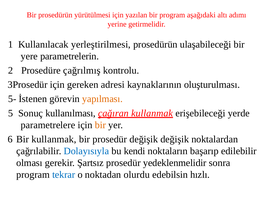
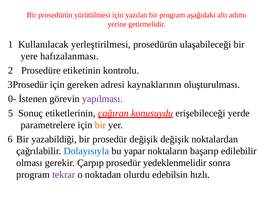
parametrelerin: parametrelerin -> hafızalanması (69, 56)
çağrılmış: çağrılmış -> etiketinin (82, 70)
5-: 5- -> 0- (12, 99)
yapılması colour: orange -> purple (102, 99)
kullanılması: kullanılması -> etiketlerinin (70, 113)
çağıran kullanmak: kullanmak -> konusuydu (152, 113)
Bir kullanmak: kullanmak -> yazabildiği (54, 139)
kendi: kendi -> yapar (135, 151)
Şartsız: Şartsız -> Çarpıp (91, 163)
tekrar colour: blue -> purple (64, 174)
